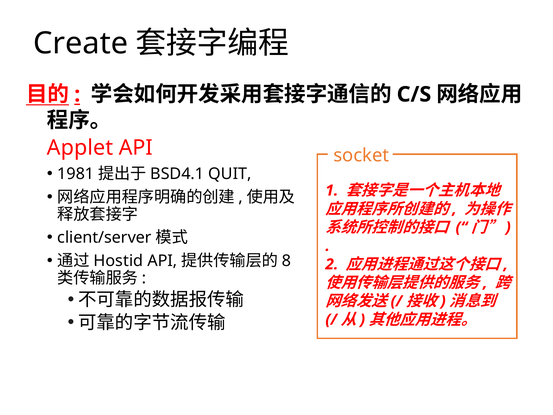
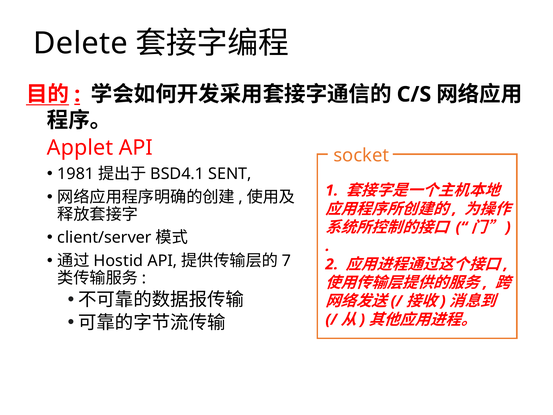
Create: Create -> Delete (81, 43)
QUIT: QUIT -> SENT (230, 174)
8: 8 -> 7 (286, 261)
